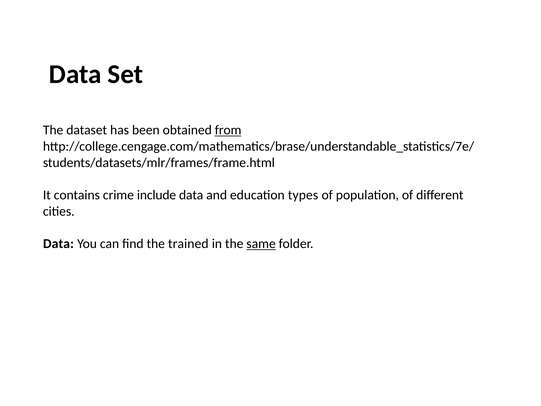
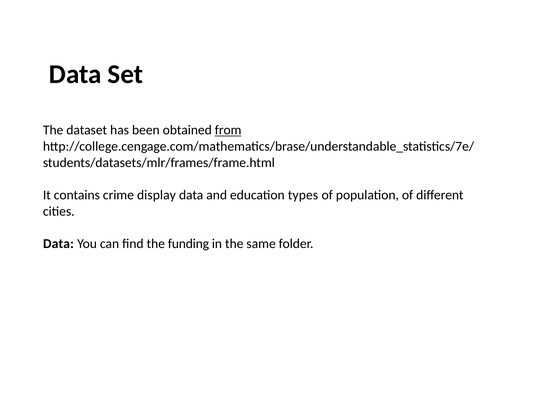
include: include -> display (156, 195)
trained: trained -> funding (188, 244)
same underline: present -> none (261, 244)
